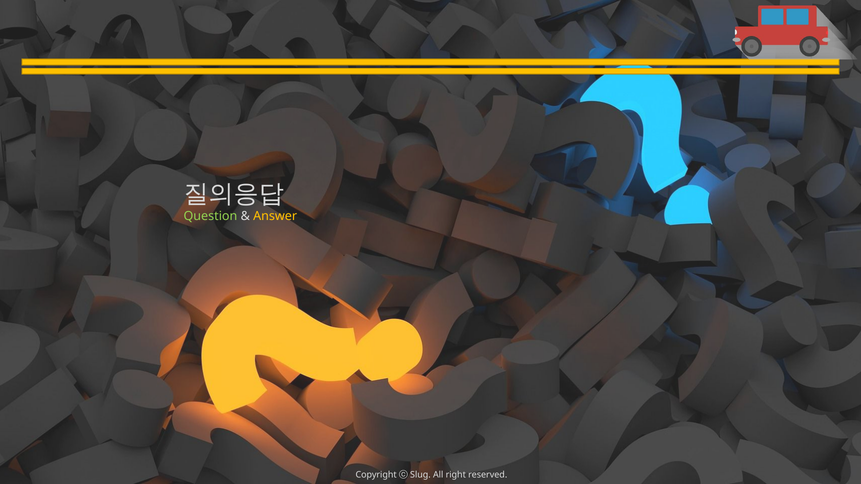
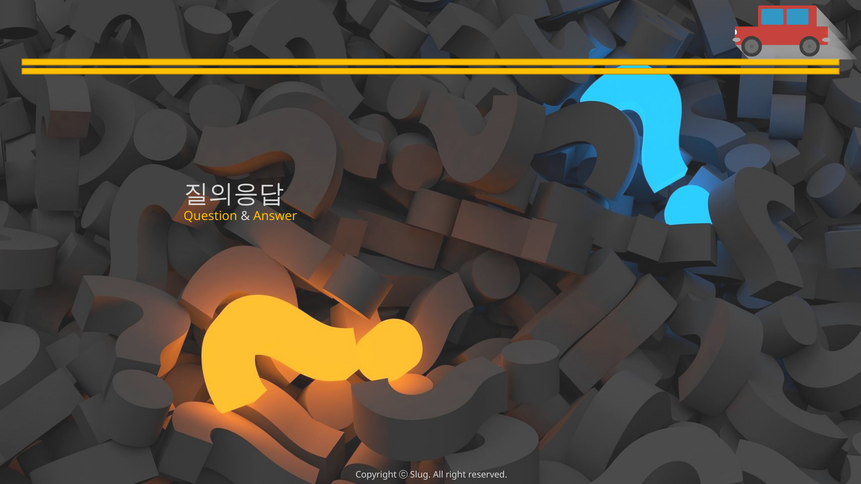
Question colour: light green -> yellow (210, 216)
